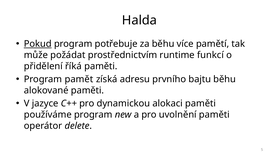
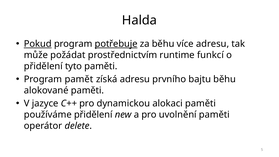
potřebuje underline: none -> present (116, 44)
více pamětí: pamětí -> adresu (213, 44)
říká: říká -> tyto (73, 66)
používáme program: program -> přidělení (93, 115)
